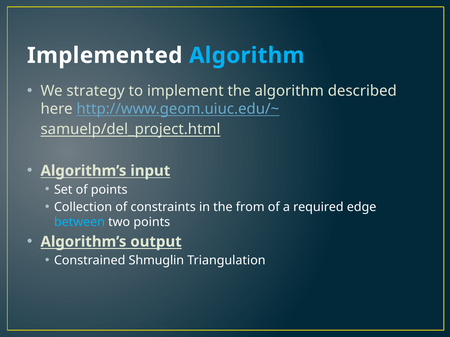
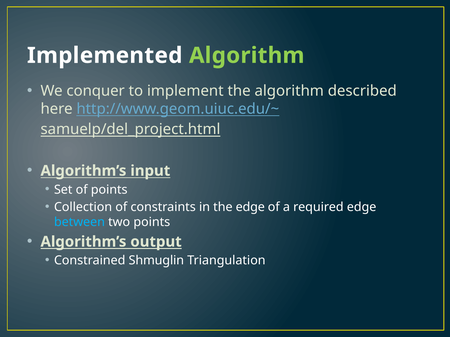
Algorithm colour: light blue -> light green (247, 56)
strategy: strategy -> conquer (96, 91)
the from: from -> edge (250, 207)
